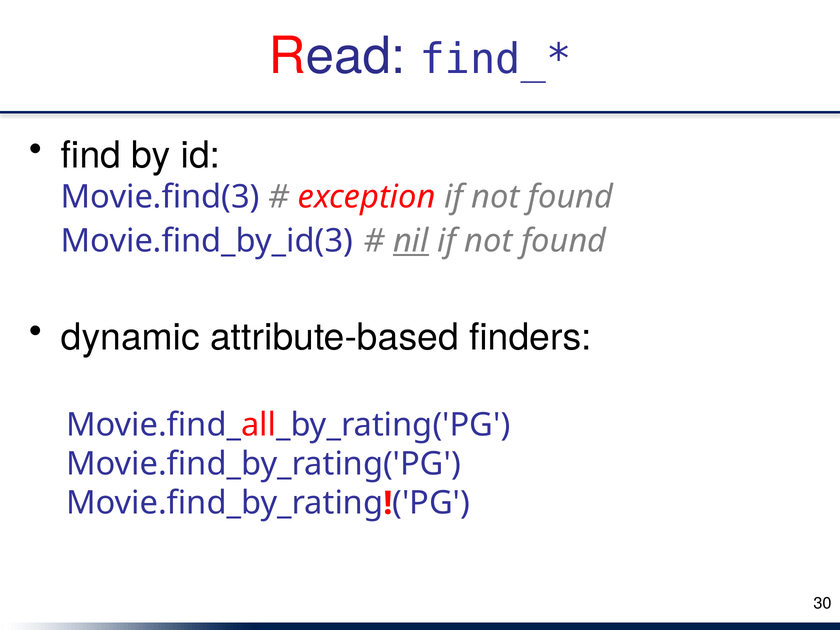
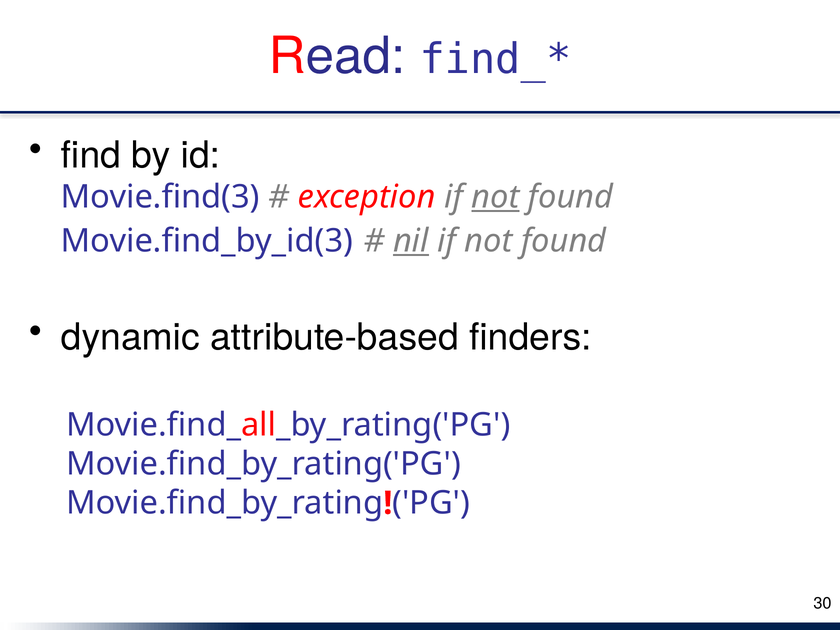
not underline: none -> present (495, 197)
